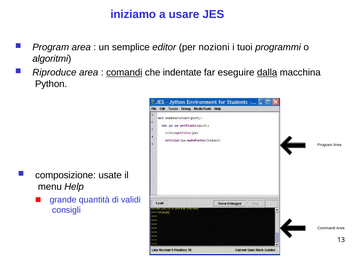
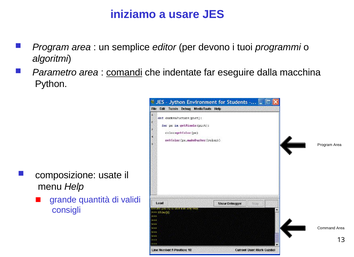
nozioni: nozioni -> devono (214, 47)
Riproduce: Riproduce -> Parametro (54, 73)
dalla underline: present -> none (267, 73)
